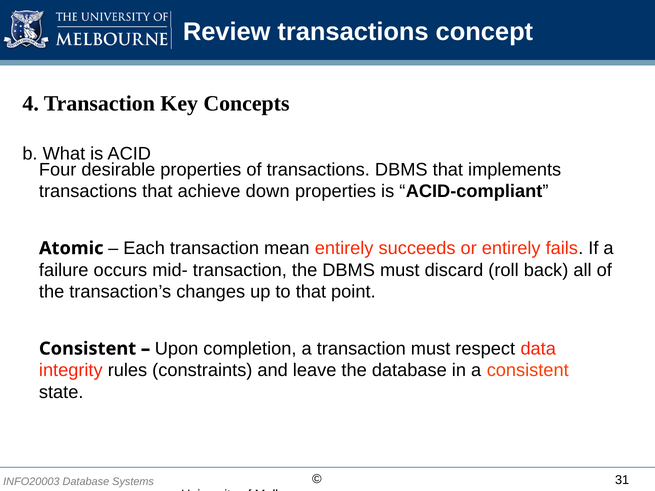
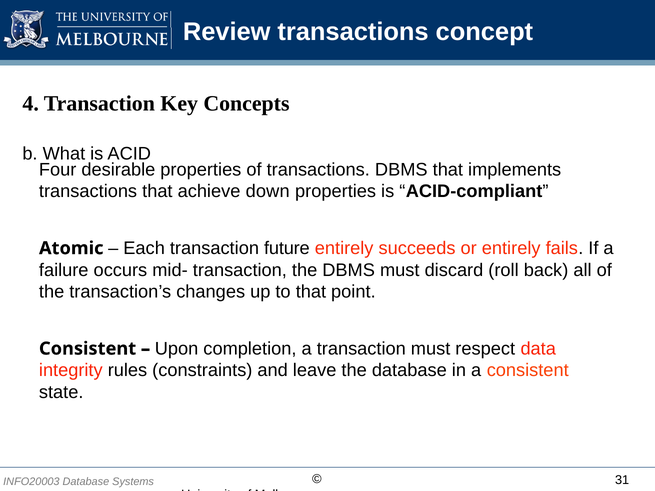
mean: mean -> future (287, 248)
